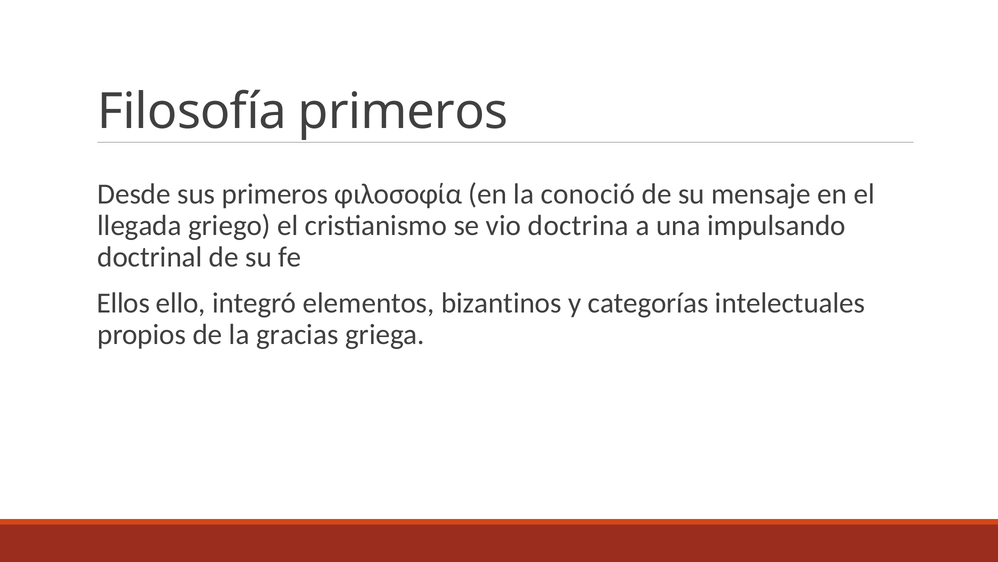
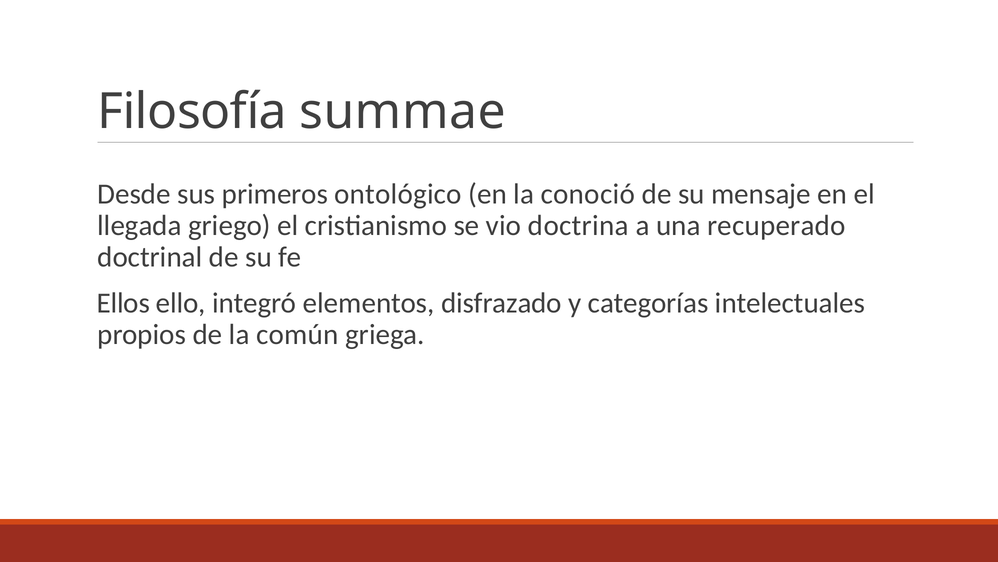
Filosofía primeros: primeros -> summae (403, 112)
φιλοσοφία: φιλοσοφία -> ontológico (398, 194)
impulsando: impulsando -> recuperado (776, 225)
bizantinos: bizantinos -> disfrazado (501, 303)
gracias: gracias -> común (297, 334)
